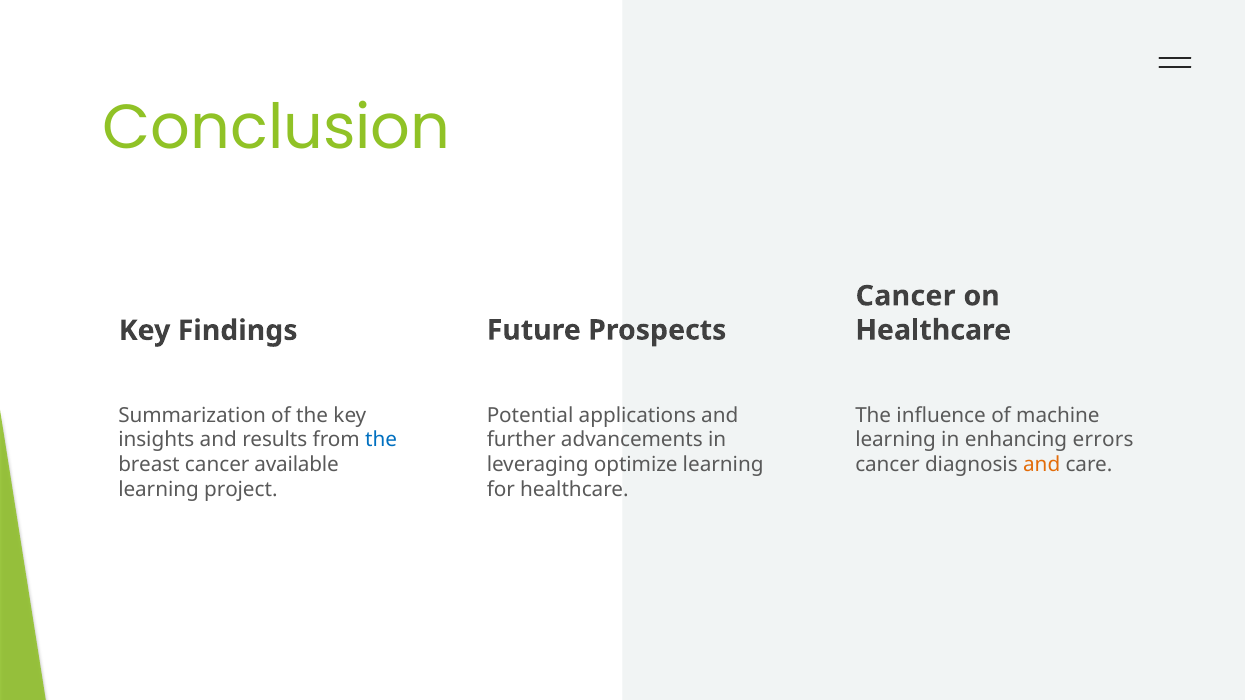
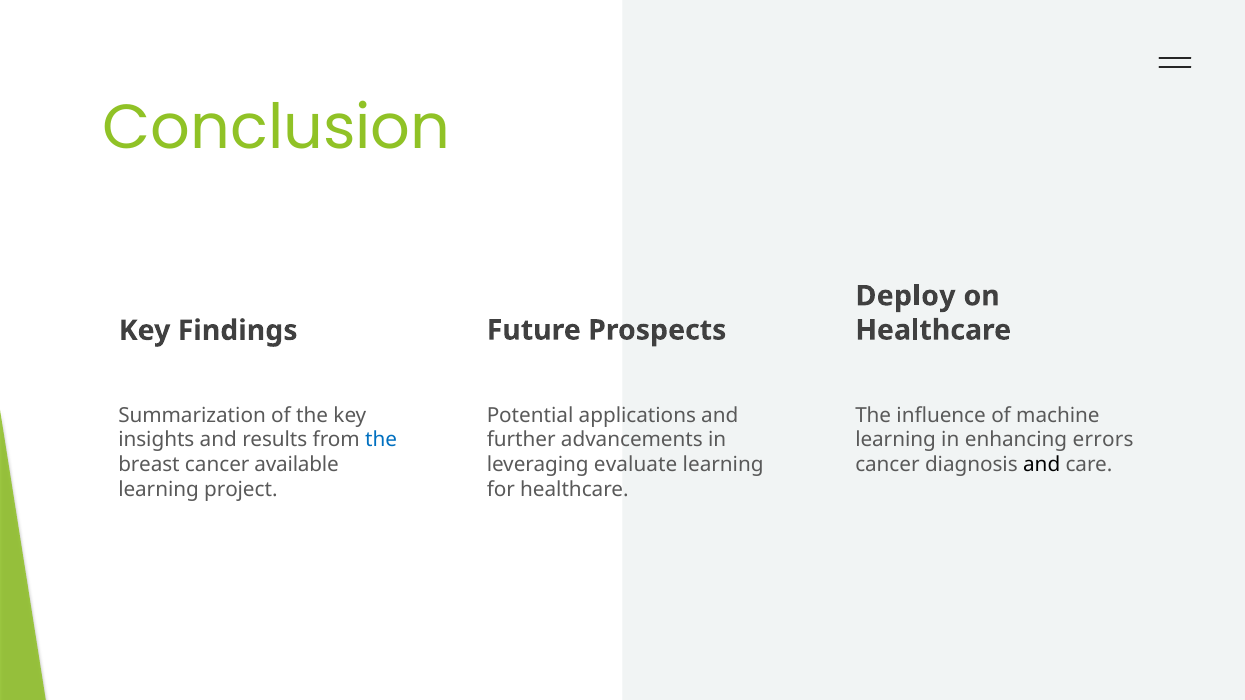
Cancer: Cancer -> Deploy (906, 296)
optimize: optimize -> evaluate (636, 465)
and colour: orange -> black (1042, 465)
